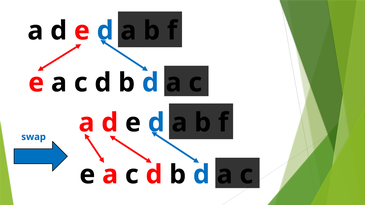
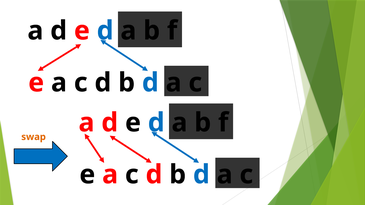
swap colour: blue -> orange (34, 137)
